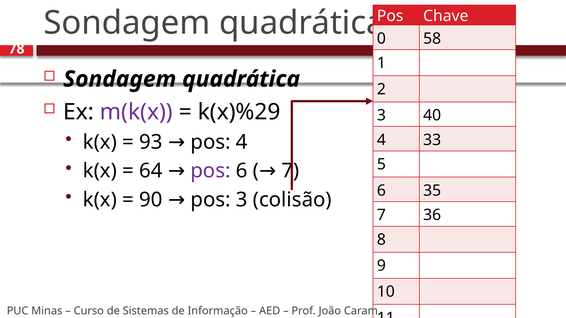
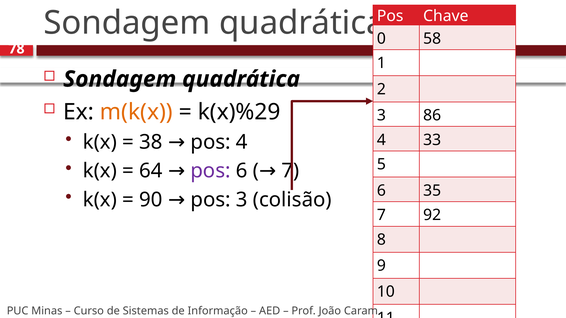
m(k(x colour: purple -> orange (136, 112)
40: 40 -> 86 (432, 115)
93: 93 -> 38 (151, 142)
36: 36 -> 92 (432, 215)
